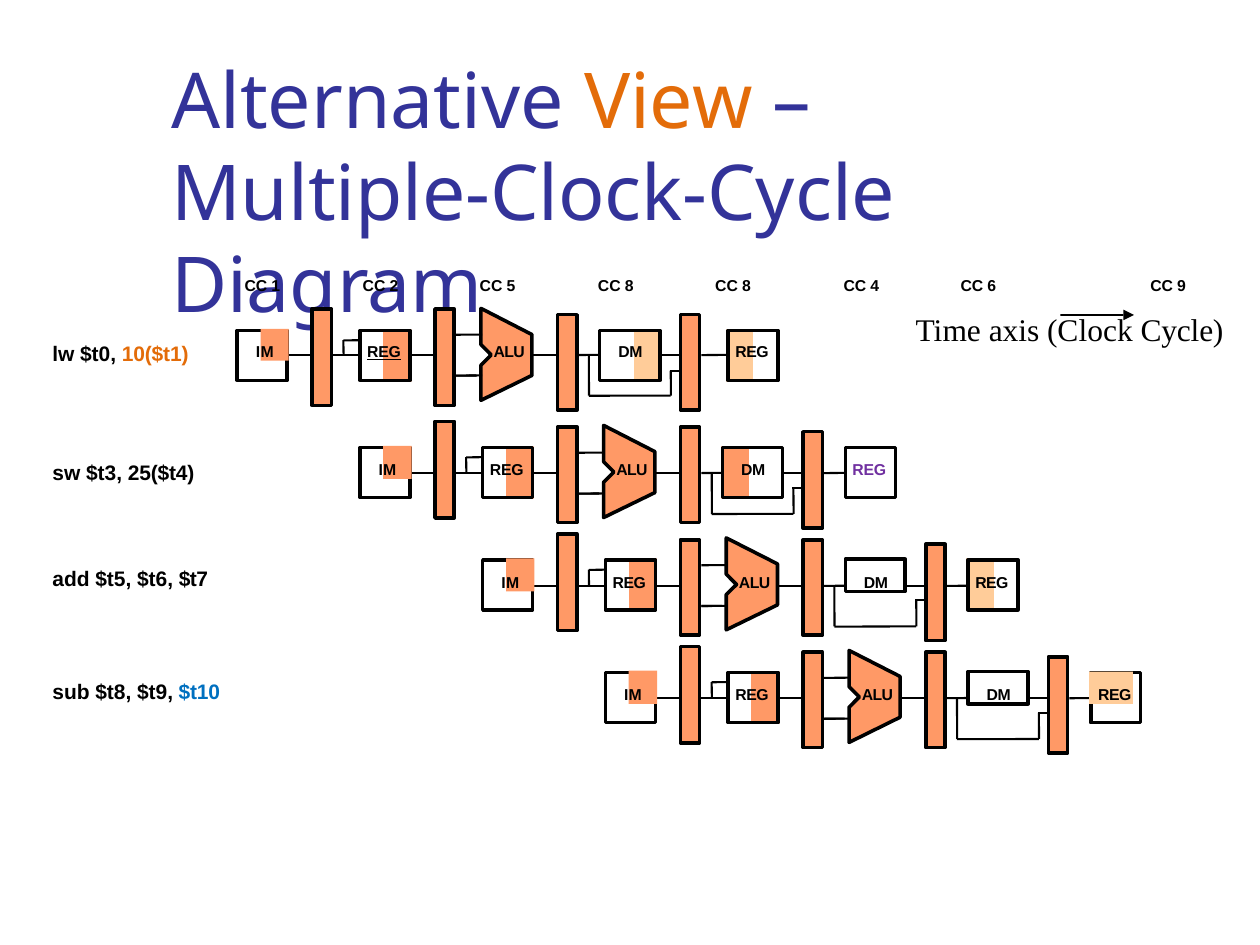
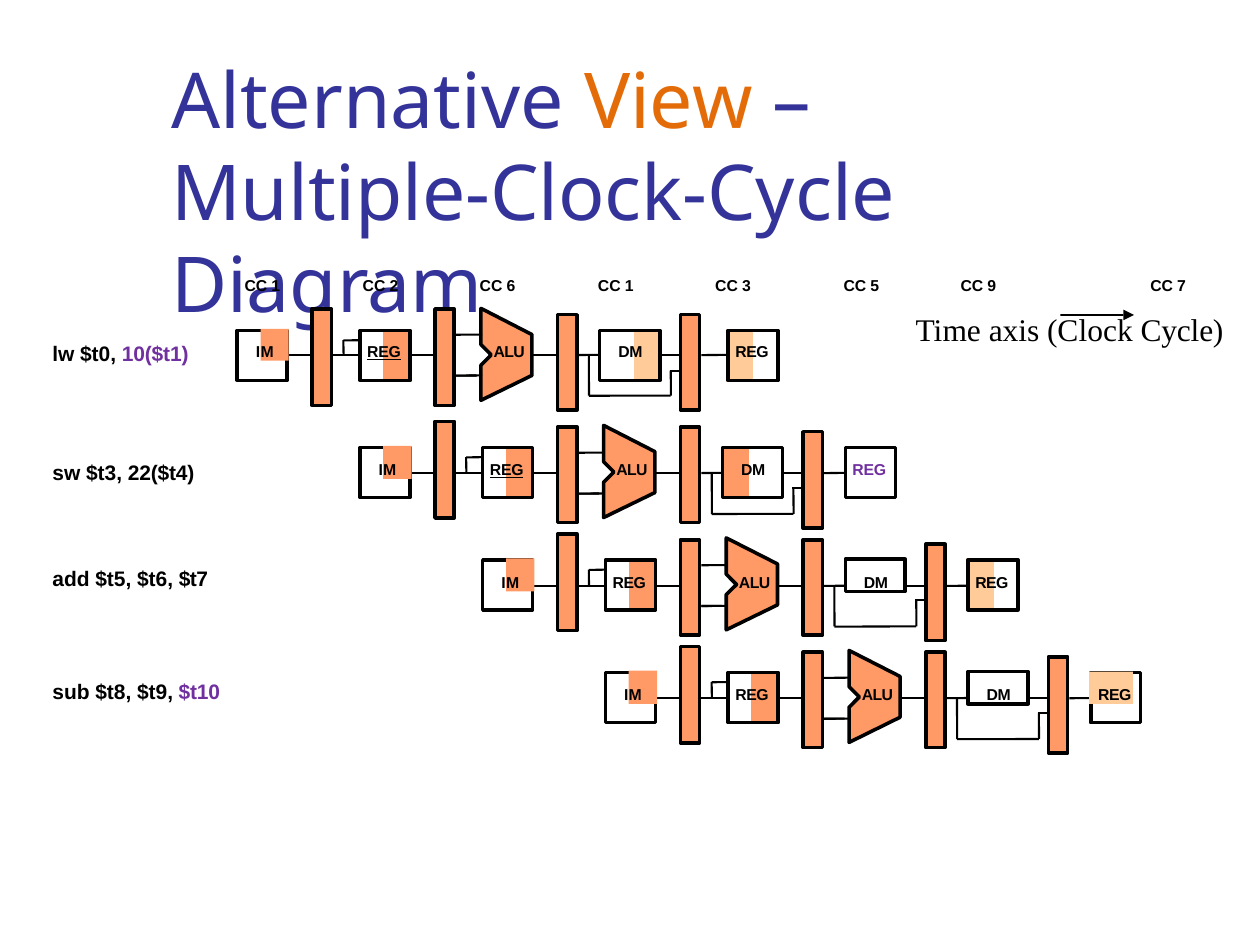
5: 5 -> 6 (511, 286)
8: 8 -> 1 (629, 286)
8: 8 -> 3 (746, 286)
4: 4 -> 5 (875, 286)
6: 6 -> 9 (992, 286)
9: 9 -> 7 (1182, 286)
10($t1 colour: orange -> purple (155, 355)
25($t4: 25($t4 -> 22($t4 (161, 473)
REG underline: none -> present (507, 471)
$t10 colour: blue -> purple (199, 693)
